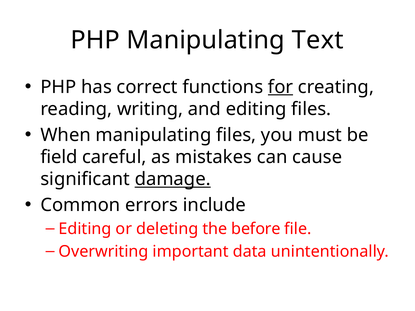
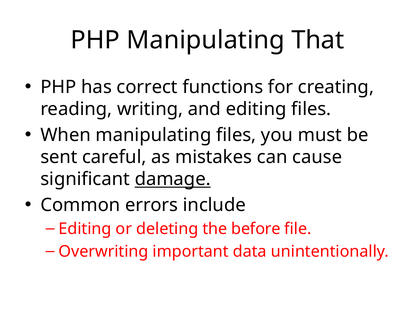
Text: Text -> That (318, 40)
for underline: present -> none (281, 87)
field: field -> sent (59, 157)
